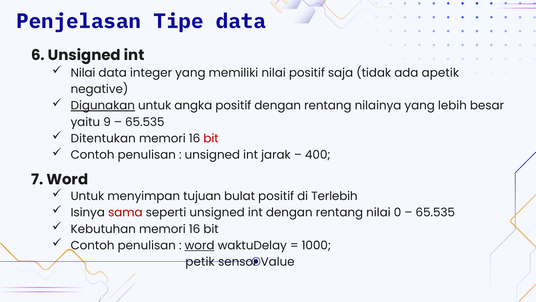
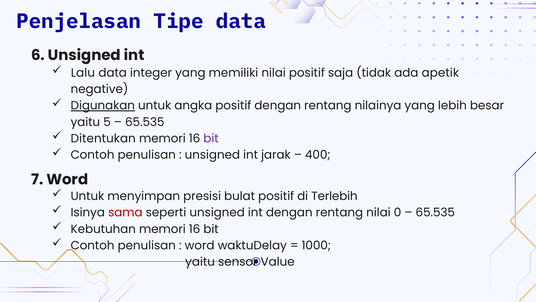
Nilai: Nilai -> Lalu (83, 73)
9: 9 -> 5 (107, 122)
bit colour: red -> purple (211, 138)
tujuan: tujuan -> presisi (202, 196)
word underline: present -> none (200, 245)
petik: petik -> yaitu (200, 262)
